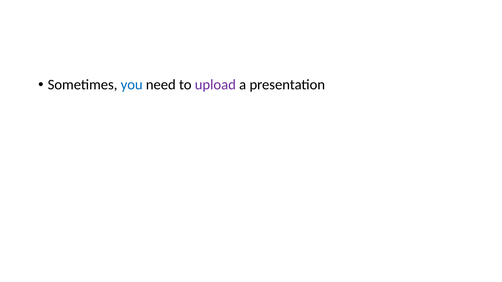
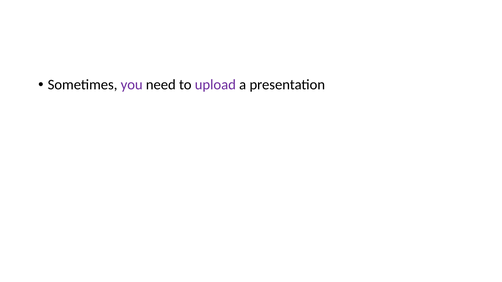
you colour: blue -> purple (132, 85)
